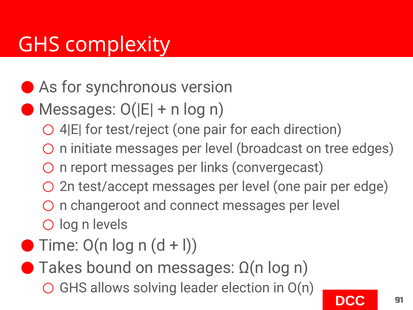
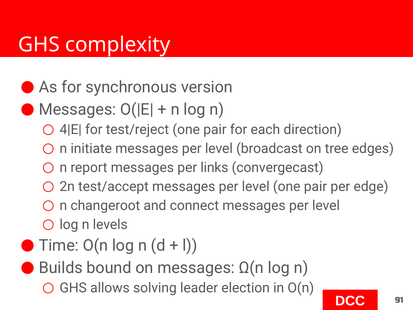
Takes: Takes -> Builds (61, 268)
